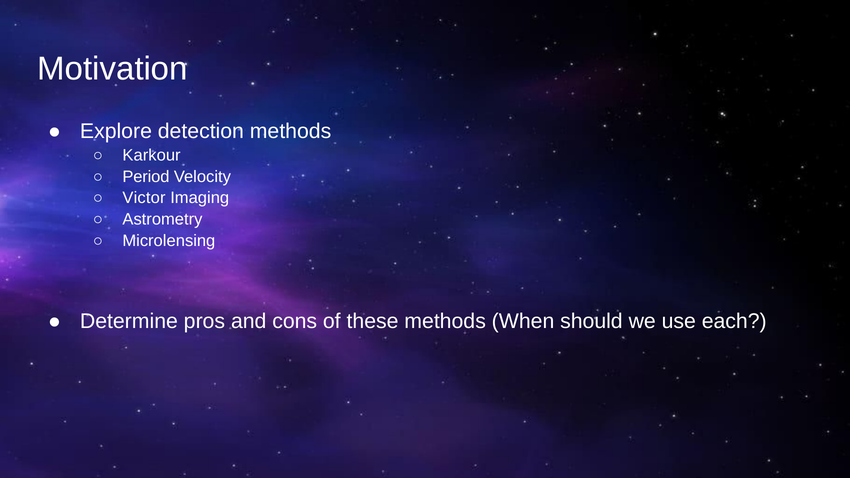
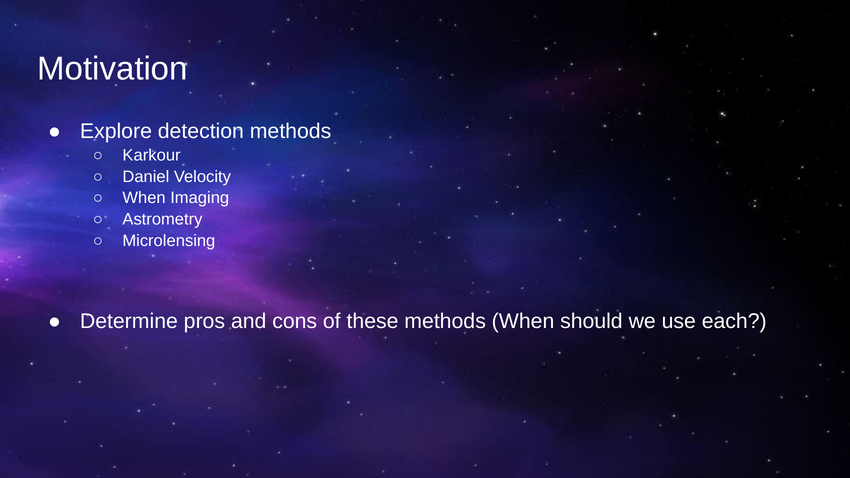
Period: Period -> Daniel (146, 177)
Victor: Victor -> When (144, 198)
